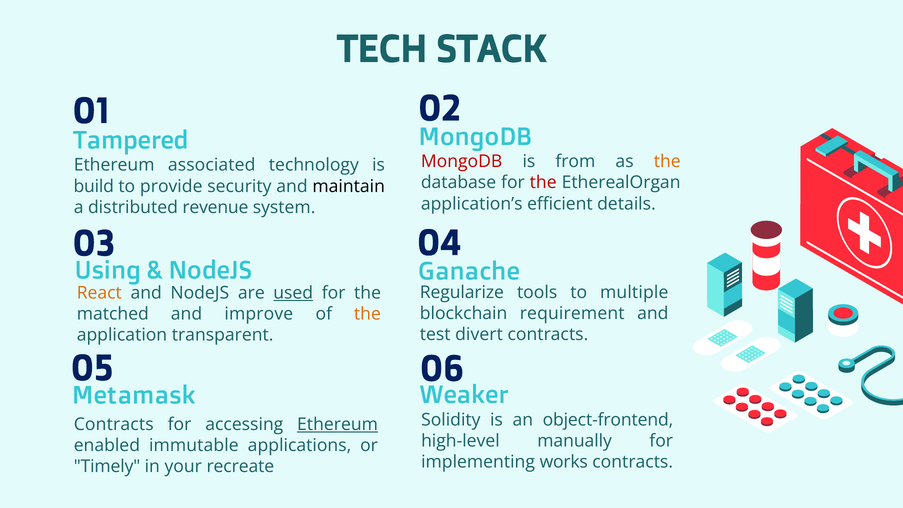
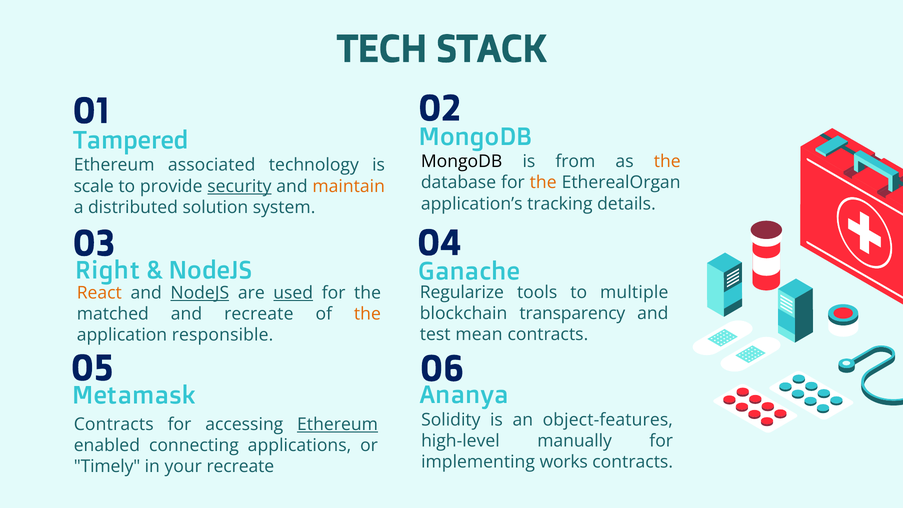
MongoDB colour: red -> black (462, 162)
the colour: red -> orange (543, 183)
build: build -> scale (94, 186)
security underline: none -> present (239, 186)
maintain colour: black -> orange (349, 186)
efficient: efficient -> tracking (560, 204)
revenue: revenue -> solution (215, 207)
Using: Using -> Right (108, 270)
NodeJS underline: none -> present (200, 293)
requirement: requirement -> transparency (572, 314)
and improve: improve -> recreate (259, 314)
divert: divert -> mean (479, 335)
transparent: transparent -> responsible (223, 335)
Weaker: Weaker -> Ananya (464, 395)
object-frontend: object-frontend -> object-features (608, 420)
immutable: immutable -> connecting (194, 445)
